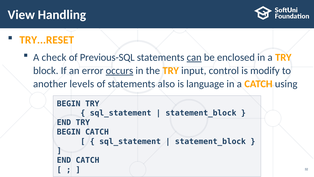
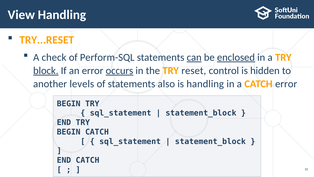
Previous-SQL: Previous-SQL -> Perform-SQL (107, 57)
enclosed underline: none -> present (236, 57)
block underline: none -> present (46, 70)
input: input -> reset (194, 70)
modify: modify -> hidden (265, 70)
is language: language -> handling (205, 84)
CATCH using: using -> error (286, 84)
